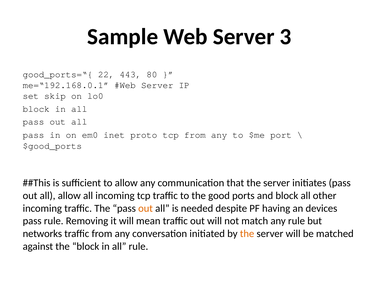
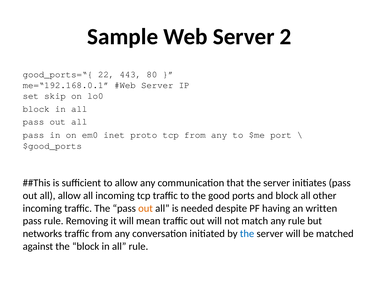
3: 3 -> 2 (286, 37)
devices: devices -> written (321, 208)
the colour: orange -> blue (247, 233)
